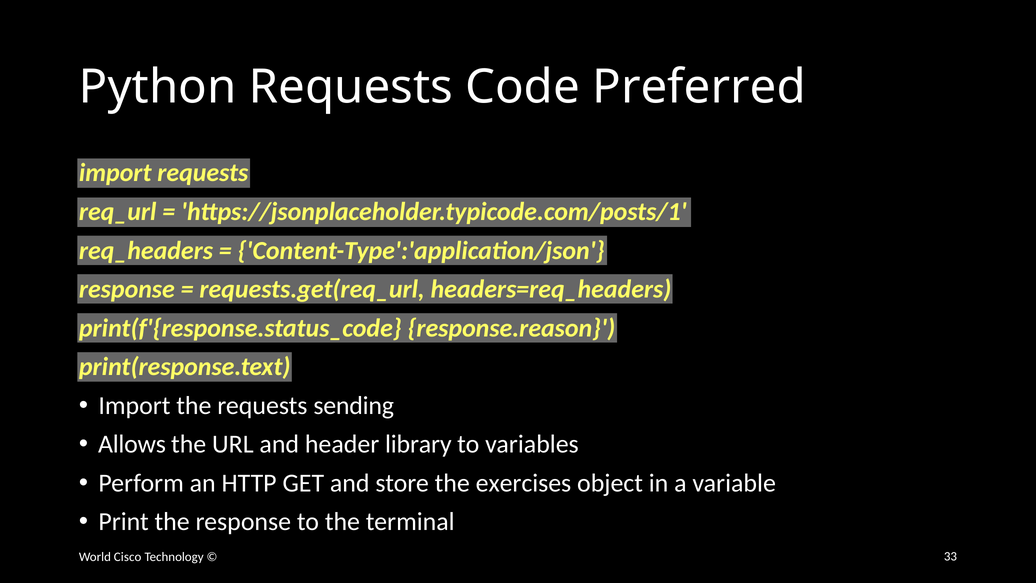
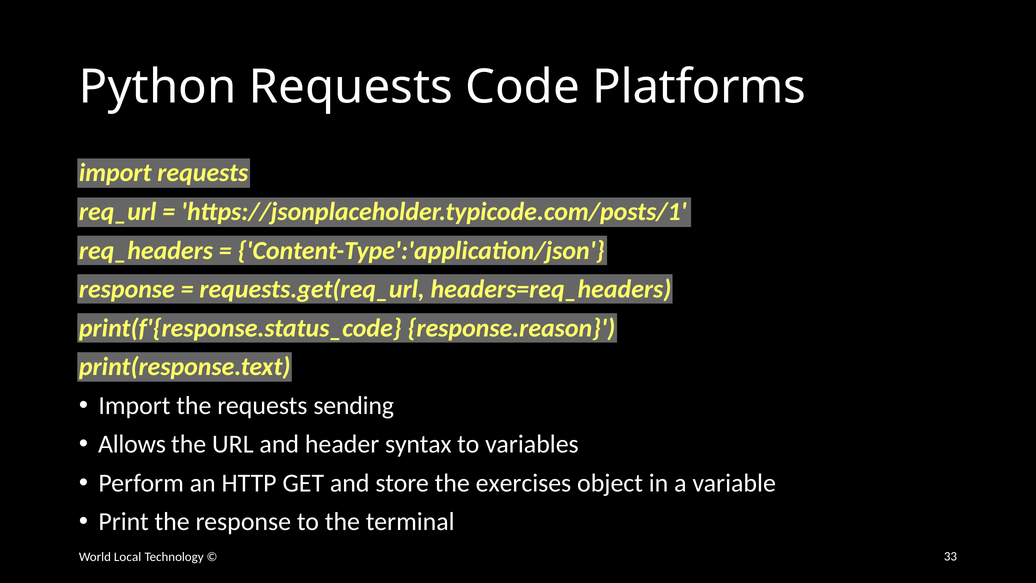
Preferred: Preferred -> Platforms (699, 87)
library: library -> syntax (418, 444)
Cisco: Cisco -> Local (128, 557)
